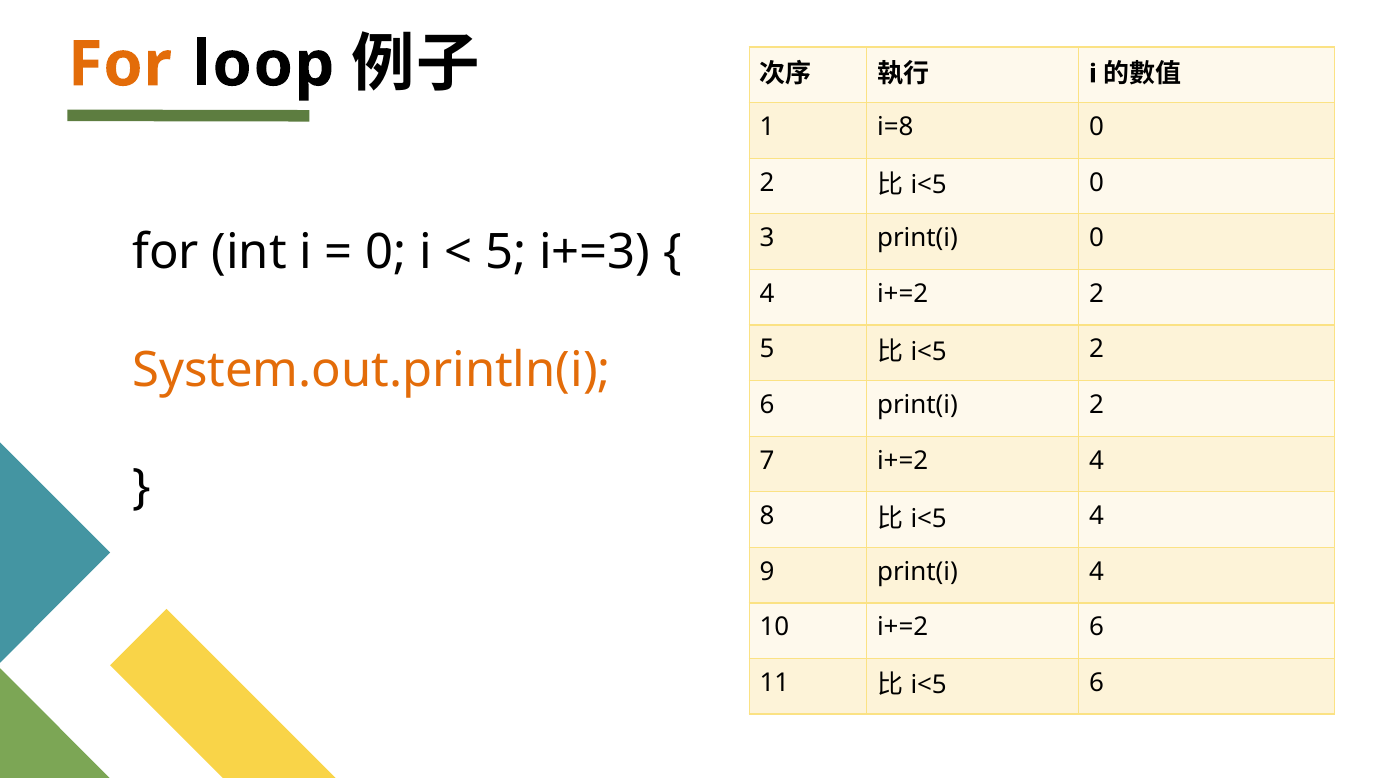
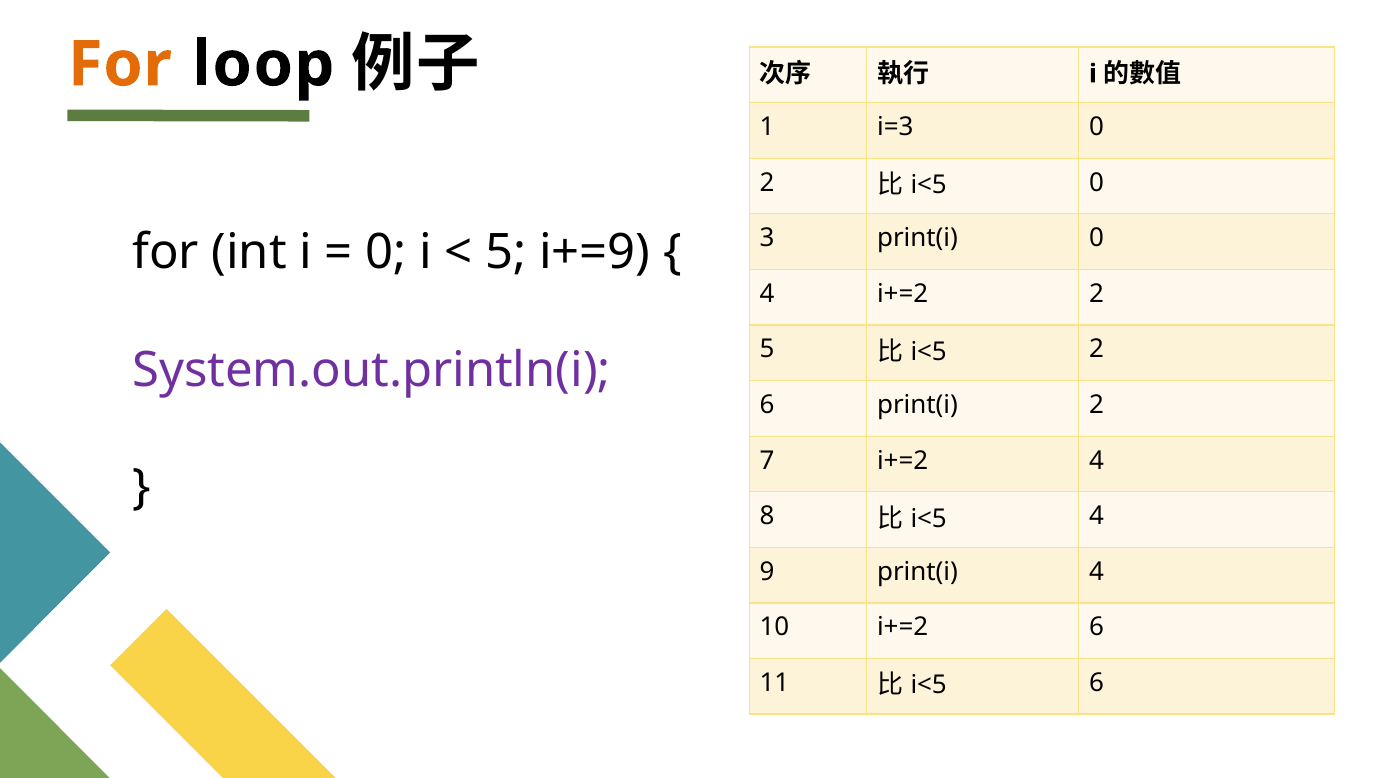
i=8: i=8 -> i=3 (895, 127)
i+=3: i+=3 -> i+=9 (595, 252)
System.out.println(i colour: orange -> purple (372, 370)
